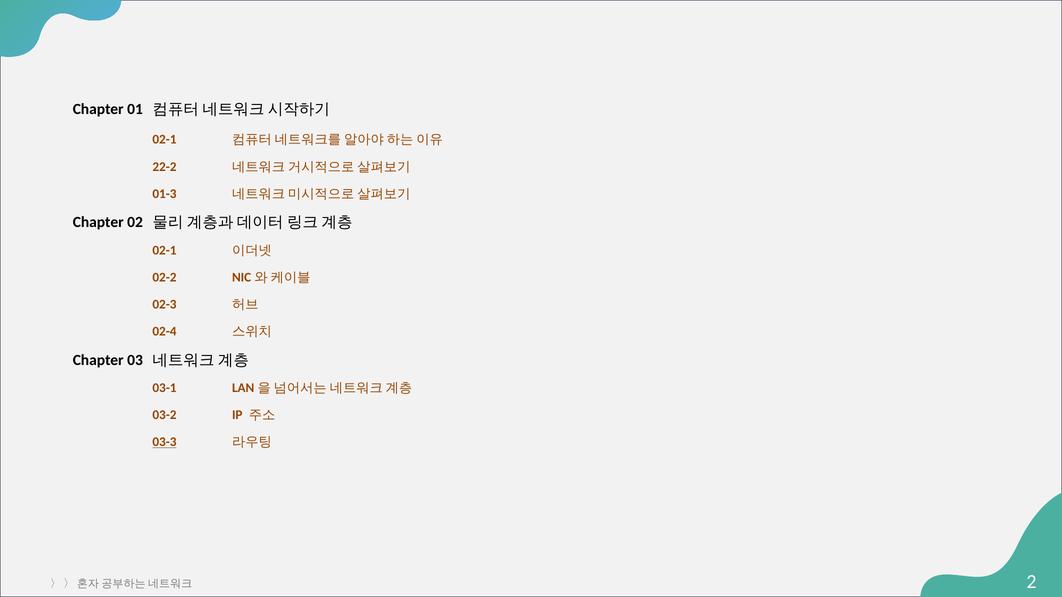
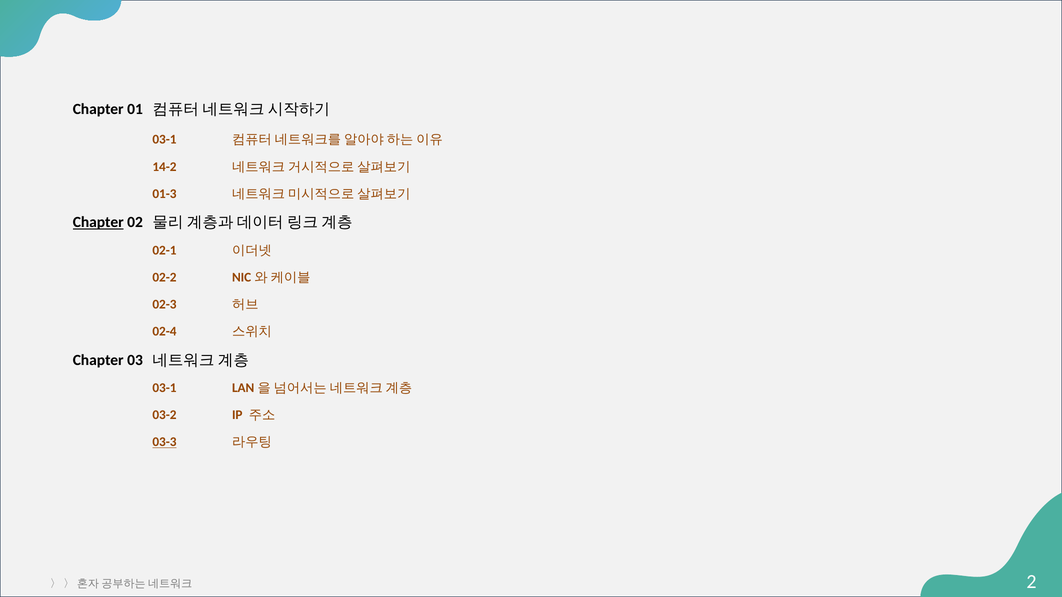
02-1: 02-1 -> 03-1 (164, 140)
22-2: 22-2 -> 14-2 (164, 167)
Chapter underline: none -> present (98, 223)
